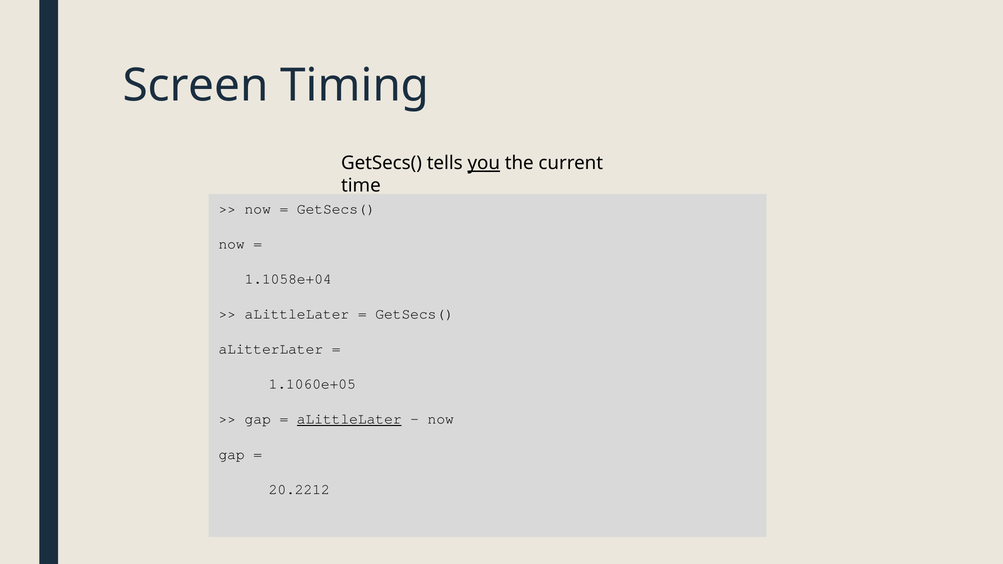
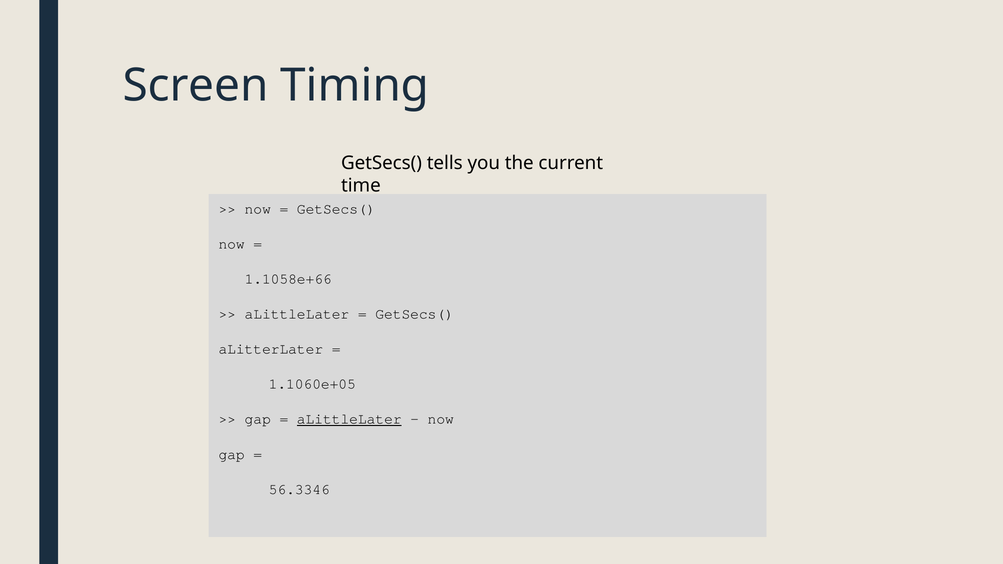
you underline: present -> none (484, 163)
1.1058e+04: 1.1058e+04 -> 1.1058e+66 (288, 279)
20.2212: 20.2212 -> 56.3346 (299, 489)
